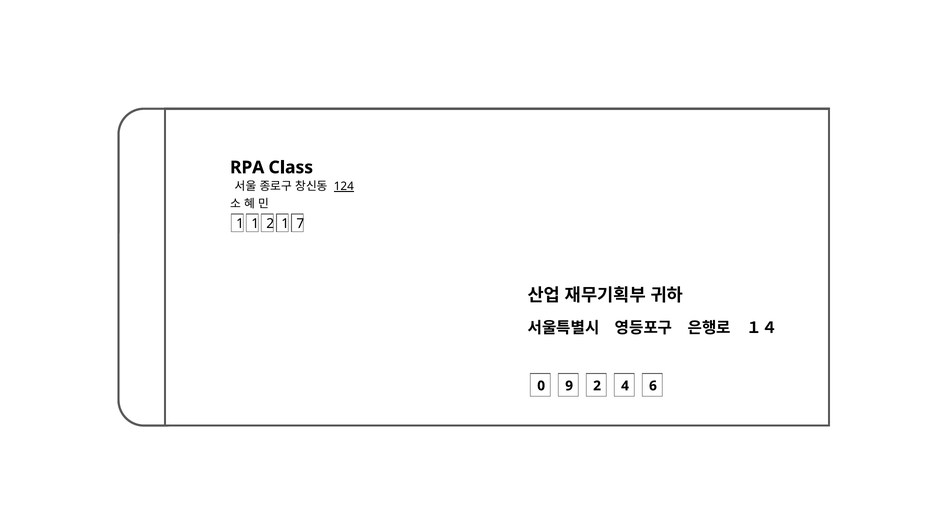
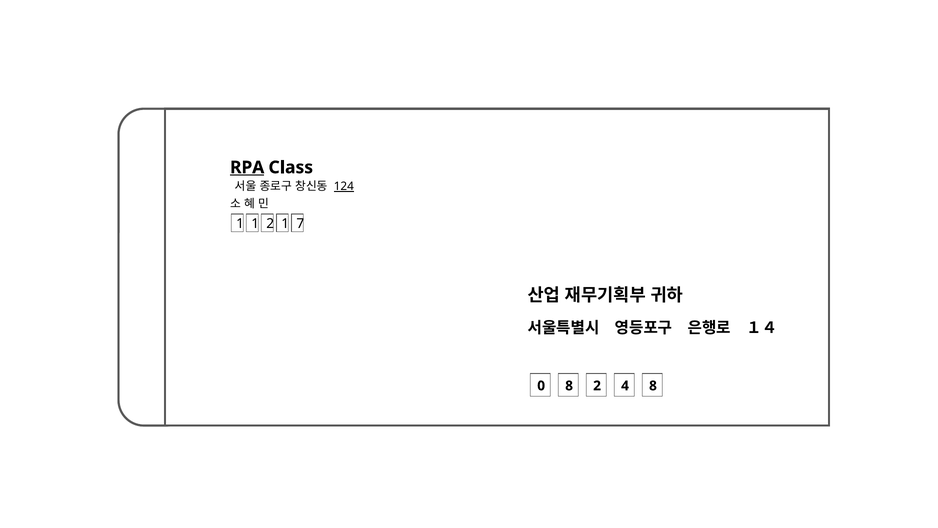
RPA underline: none -> present (247, 167)
0 9: 9 -> 8 (569, 386)
4 6: 6 -> 8 (653, 386)
